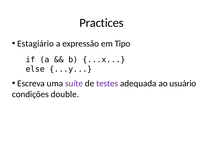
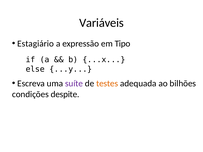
Practices: Practices -> Variáveis (102, 23)
testes colour: purple -> orange (107, 84)
usuário: usuário -> bilhões (183, 84)
double: double -> despite (65, 94)
